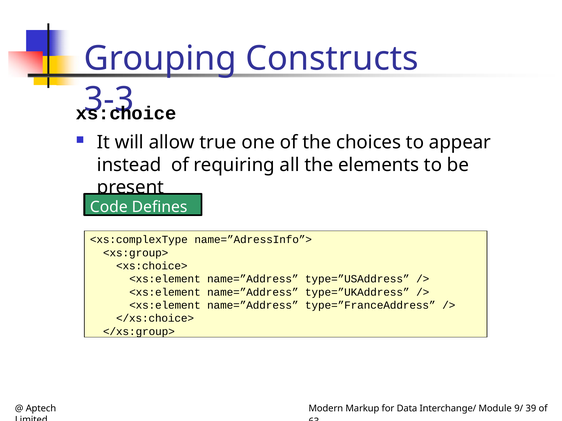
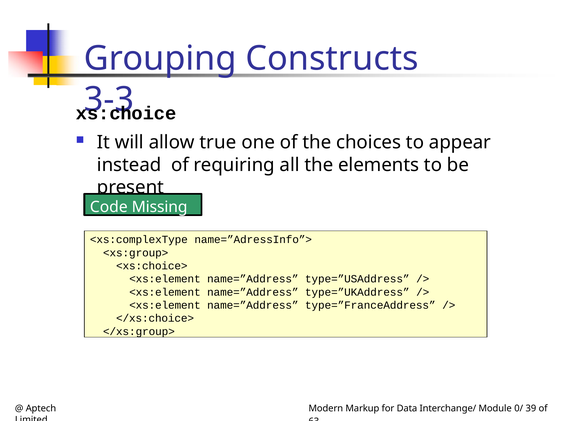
Defines: Defines -> Missing (160, 207)
9/: 9/ -> 0/ (519, 409)
